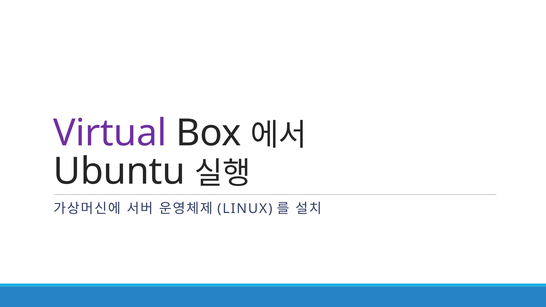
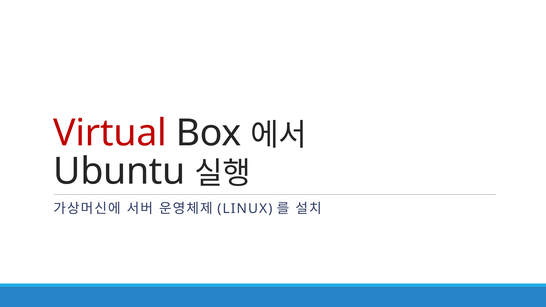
Virtual colour: purple -> red (110, 133)
